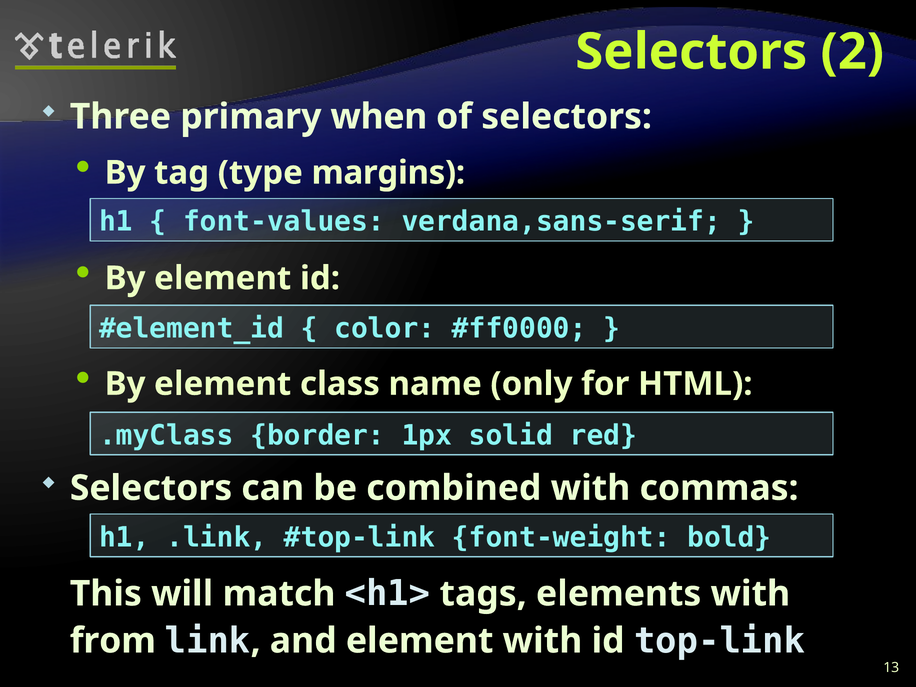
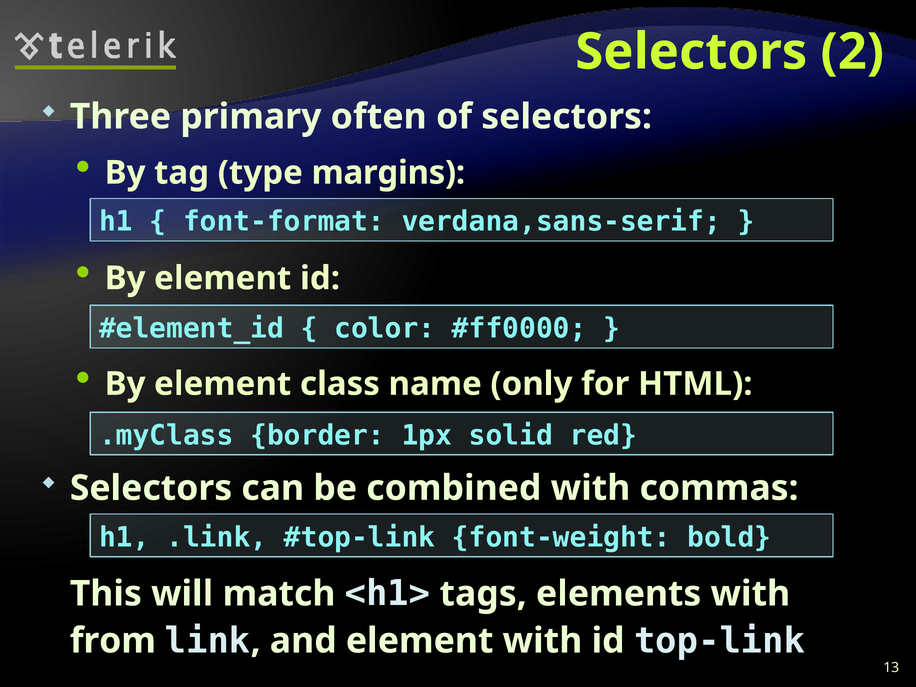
when: when -> often (379, 117)
font-values: font-values -> font-format (284, 222)
